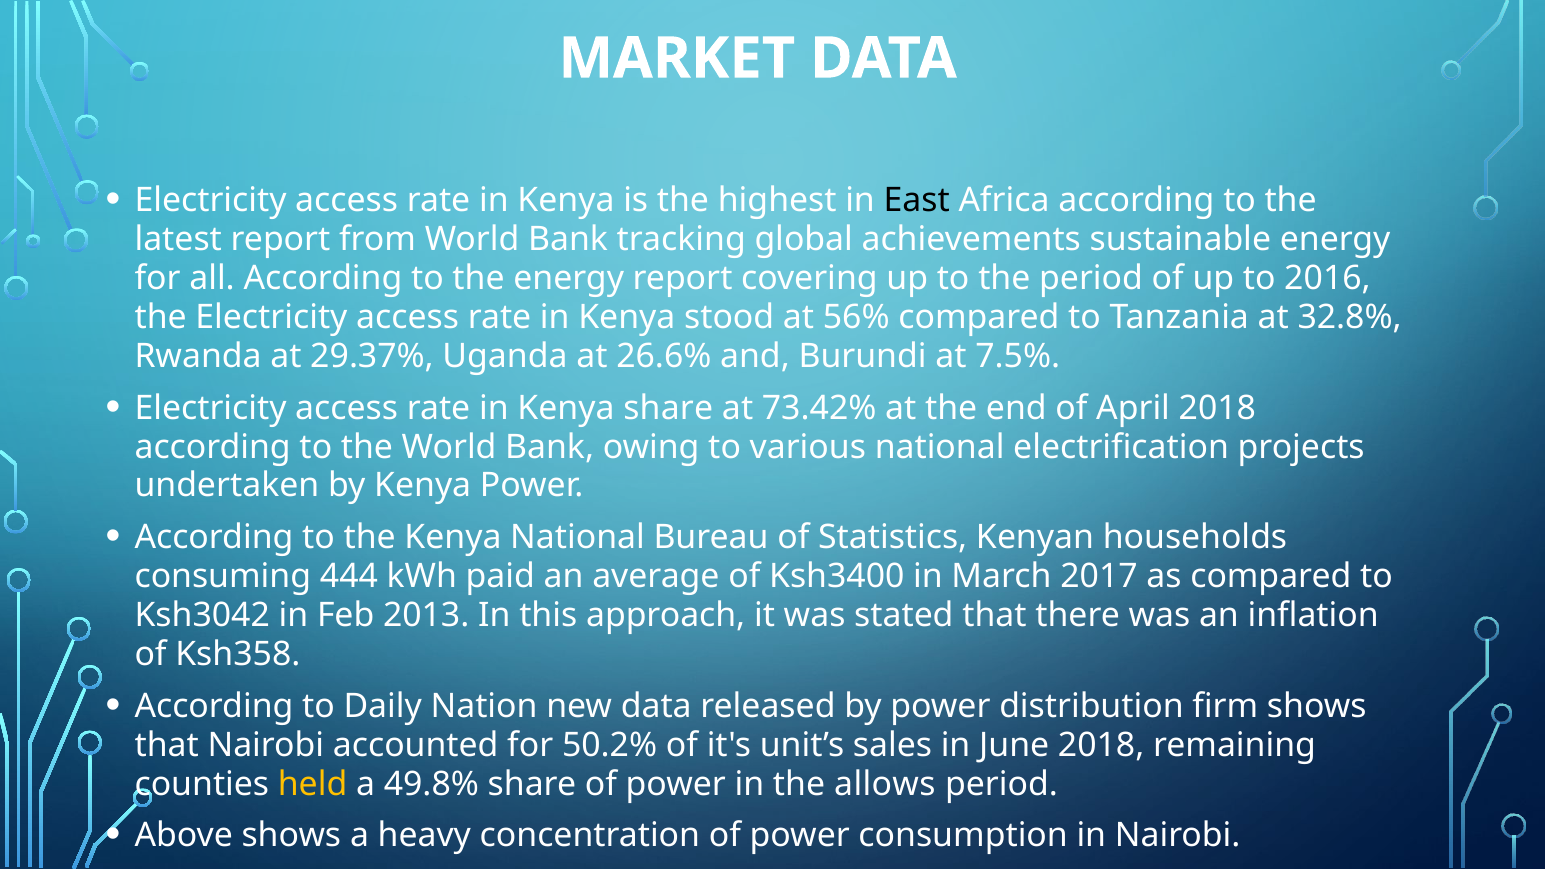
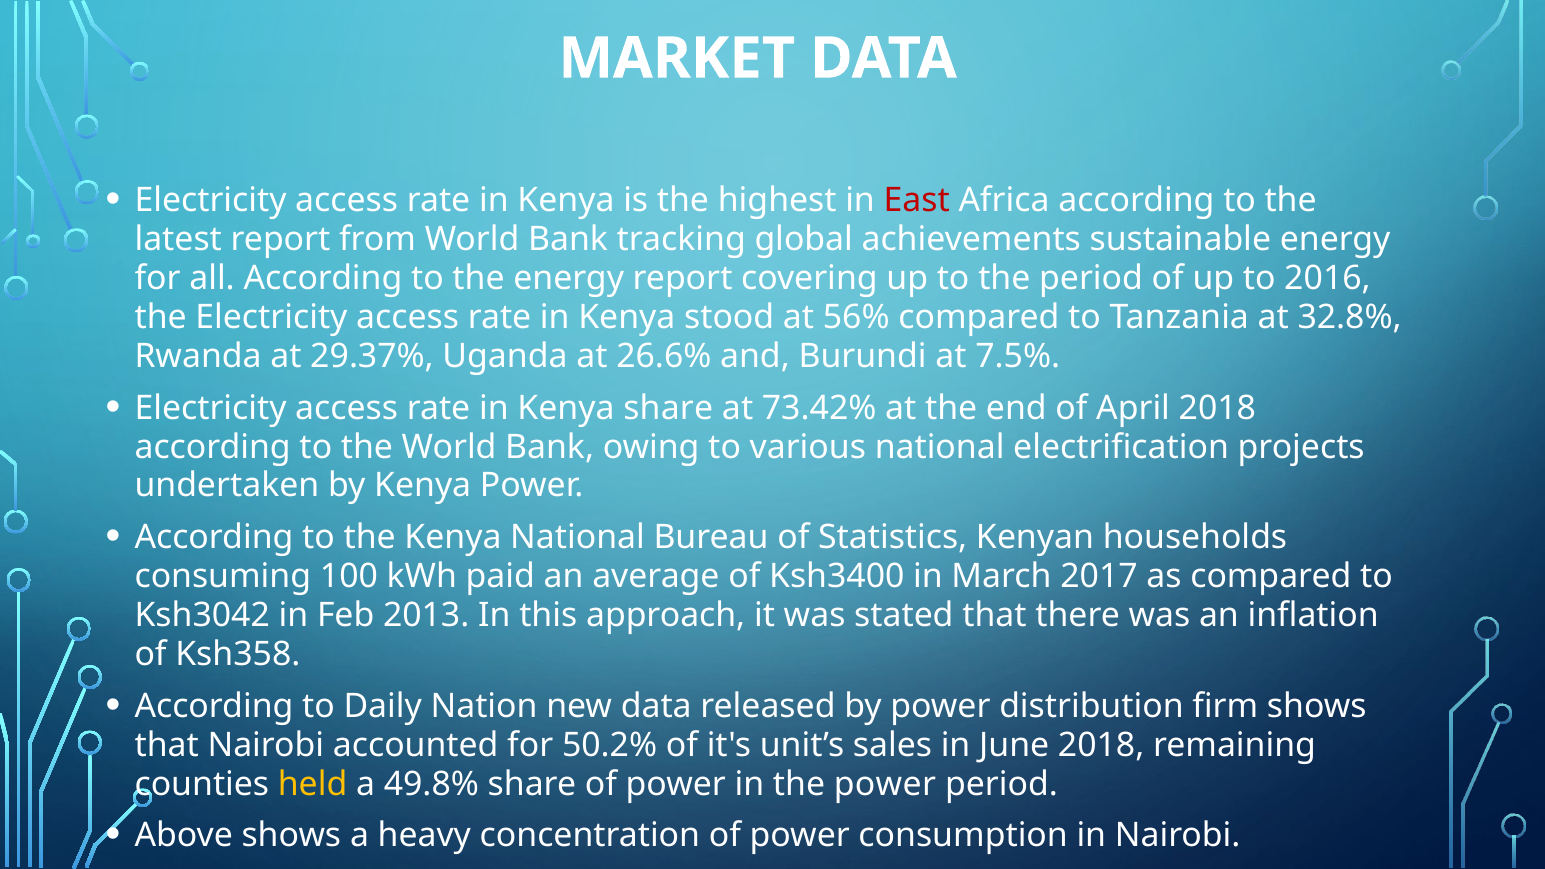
East colour: black -> red (917, 201)
444: 444 -> 100 (349, 577)
the allows: allows -> power (885, 784)
